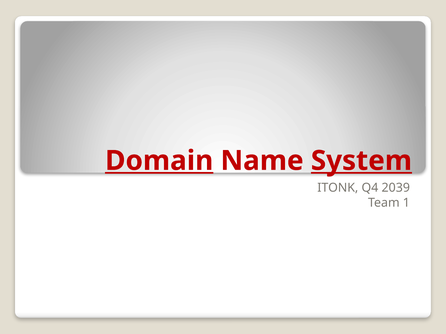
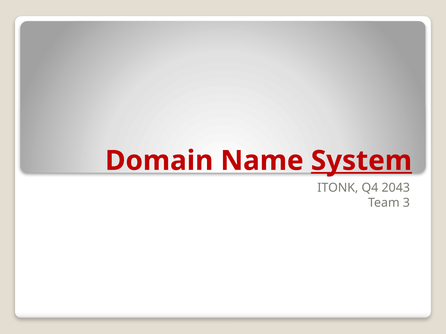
Domain underline: present -> none (159, 161)
2039: 2039 -> 2043 (396, 188)
1: 1 -> 3 (406, 203)
